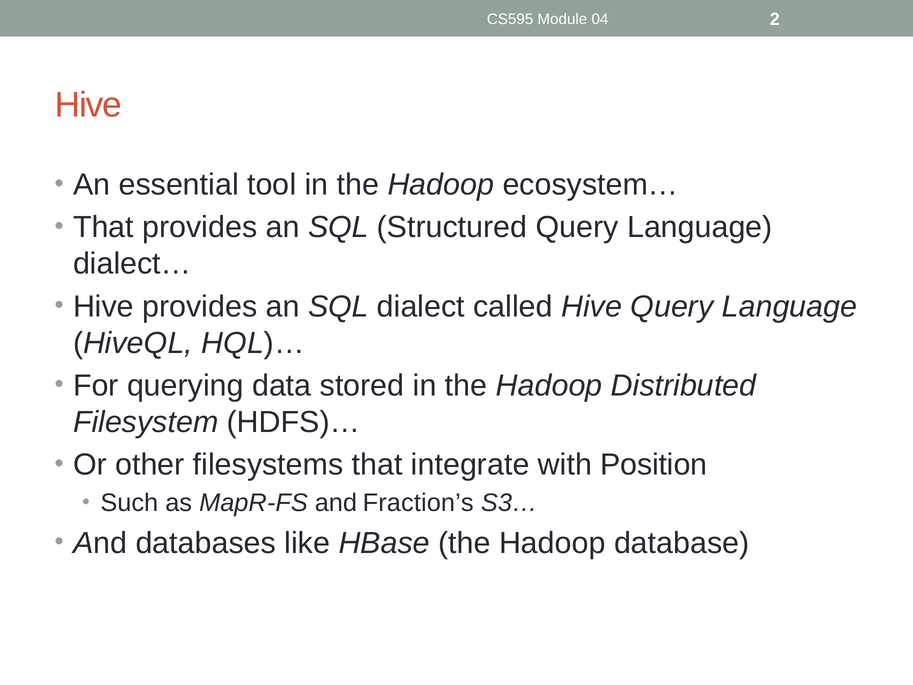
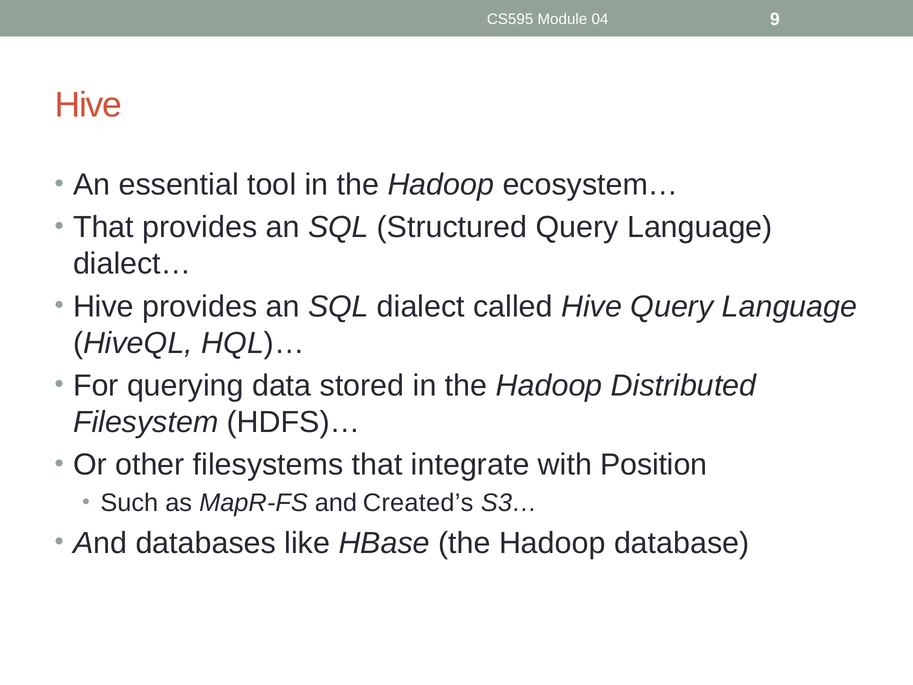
2: 2 -> 9 (775, 19)
Fraction’s: Fraction’s -> Created’s (418, 503)
